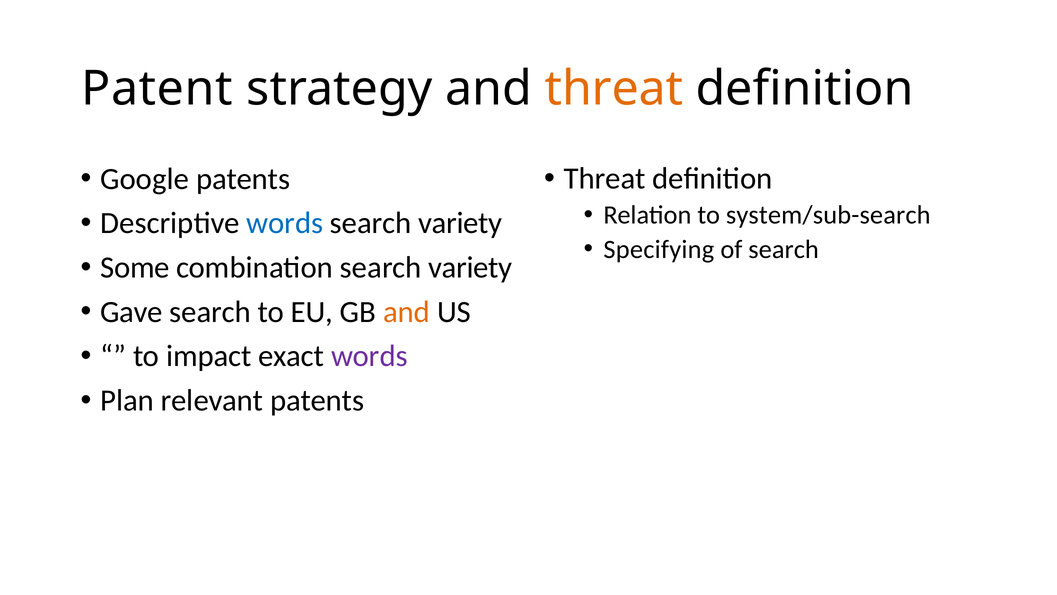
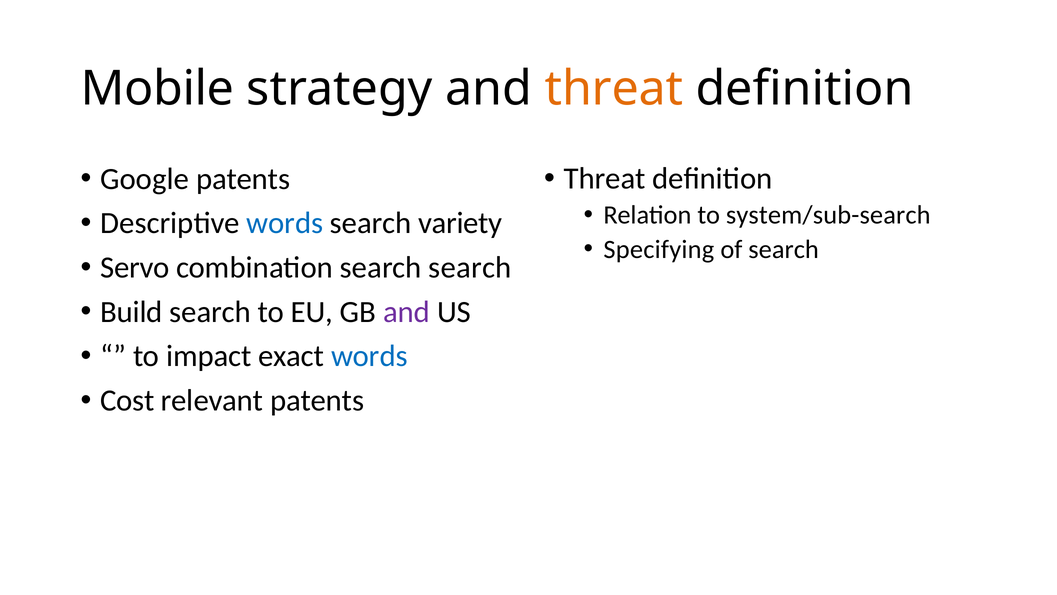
Patent: Patent -> Mobile (157, 89)
Some: Some -> Servo (135, 267)
combination search variety: variety -> search (470, 267)
Gave: Gave -> Build (131, 312)
and colour: orange -> purple (407, 312)
words colour: purple -> blue (369, 356)
Plan: Plan -> Cost (127, 400)
